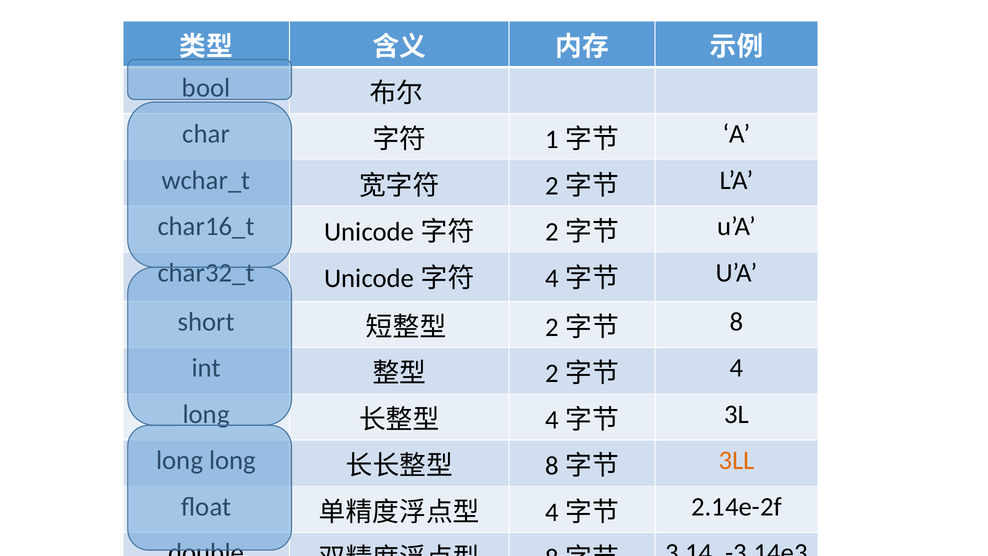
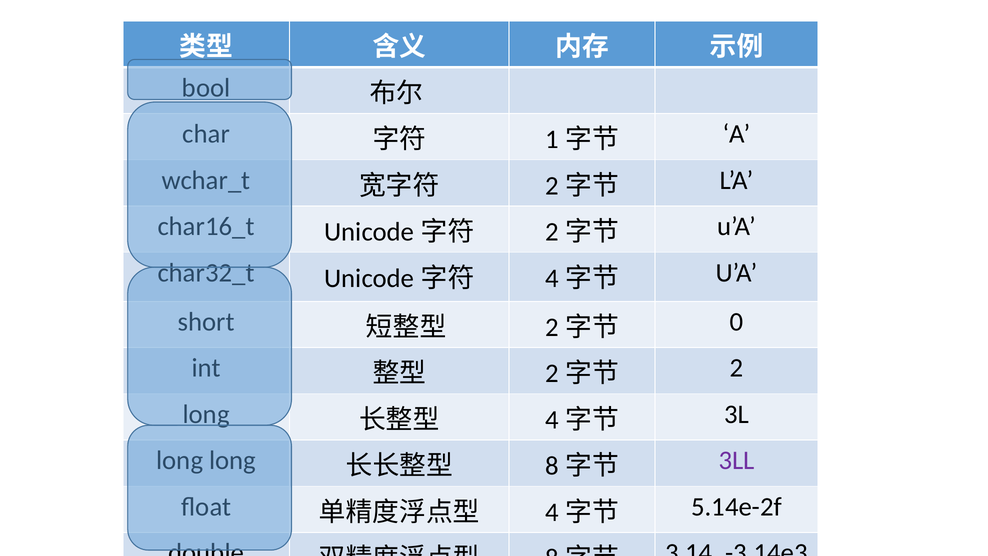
8: 8 -> 0 (737, 322)
4: 4 -> 2 (737, 368)
3LL colour: orange -> purple (737, 460)
2.14e-2f: 2.14e-2f -> 5.14e-2f (736, 506)
